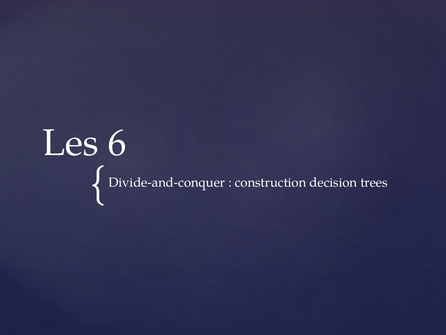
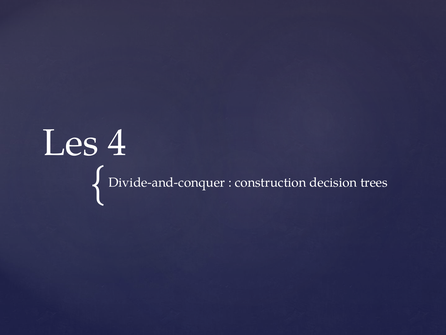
6: 6 -> 4 (117, 143)
